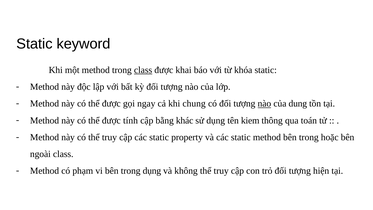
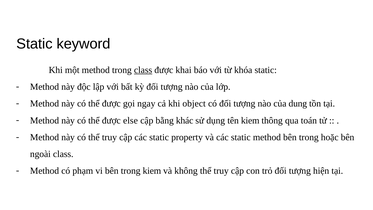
chung: chung -> object (194, 104)
nào underline: present -> none (264, 104)
tính: tính -> else (130, 120)
trong dụng: dụng -> kiem (152, 171)
